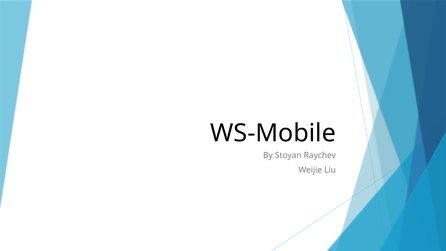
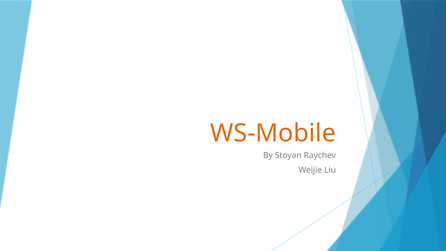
WS-Mobile colour: black -> orange (273, 133)
